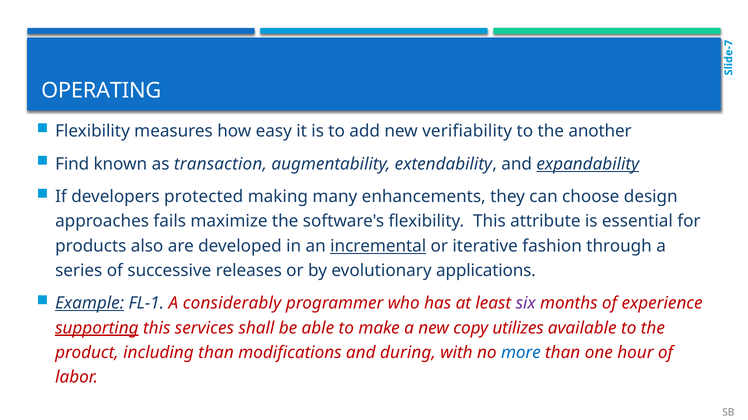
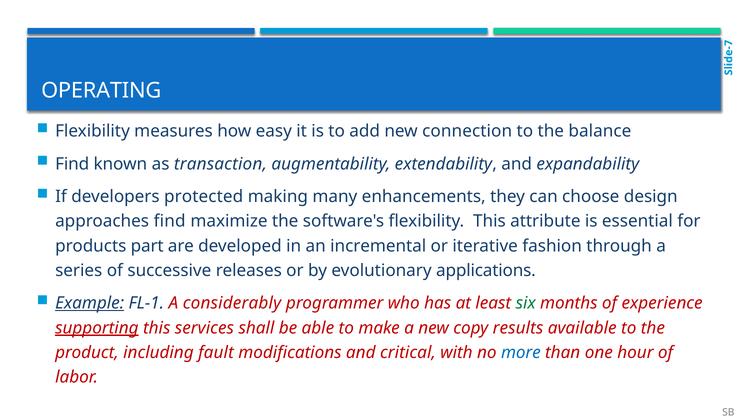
verifiability: verifiability -> connection (467, 131)
another: another -> balance (600, 131)
expandability underline: present -> none (588, 164)
approaches fails: fails -> find (170, 222)
also: also -> part (147, 246)
incremental underline: present -> none (378, 246)
six colour: purple -> green (526, 304)
utilizes: utilizes -> results (518, 328)
including than: than -> fault (216, 353)
during: during -> critical (408, 353)
